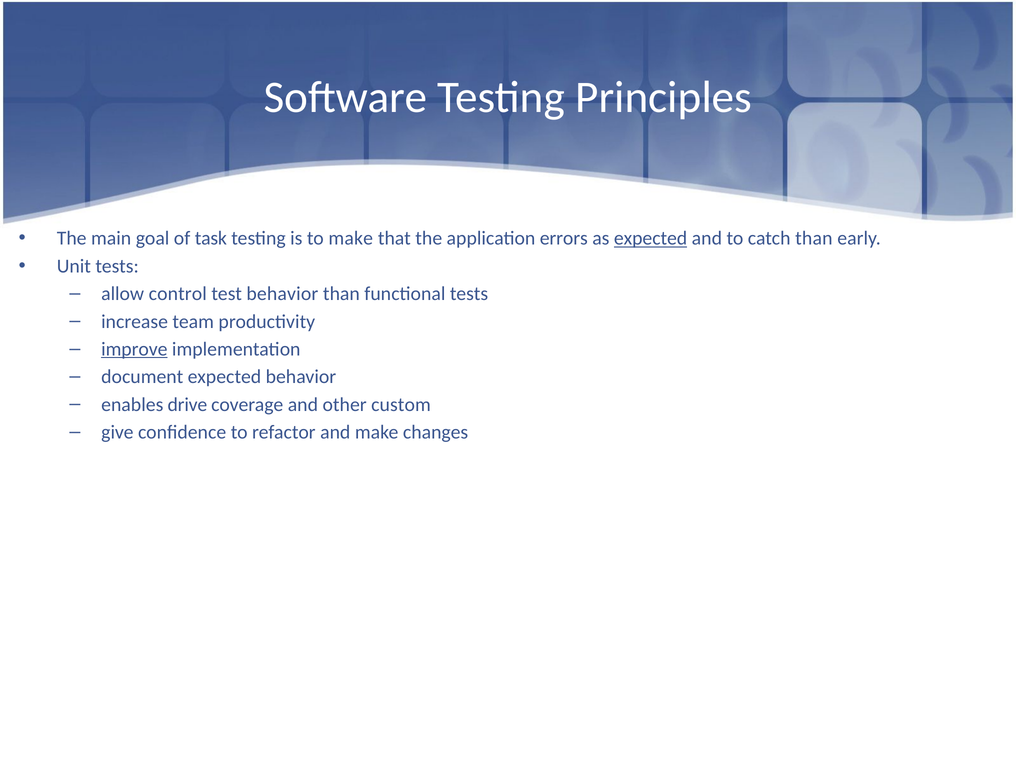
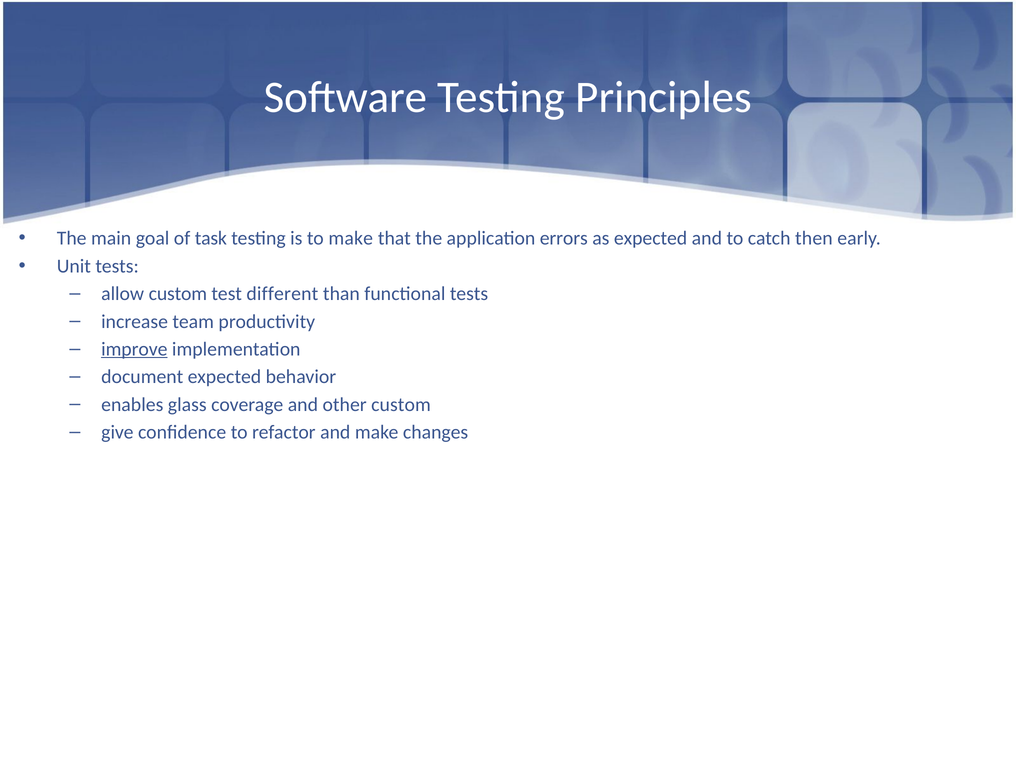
expected underline: present -> none (651, 238)
catch than: than -> then (814, 238)
allow control: control -> custom (178, 294)
test behavior: behavior -> different (282, 294)
drive: drive -> glass (187, 405)
